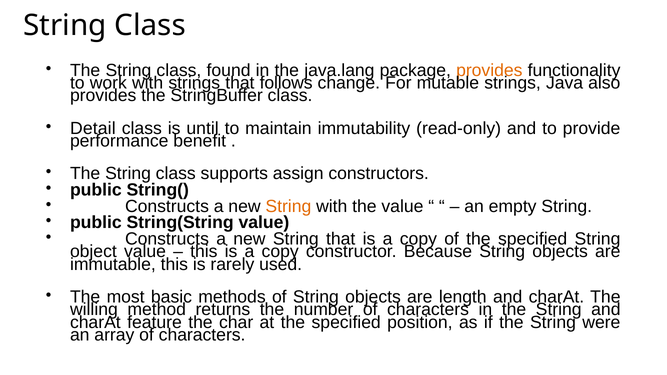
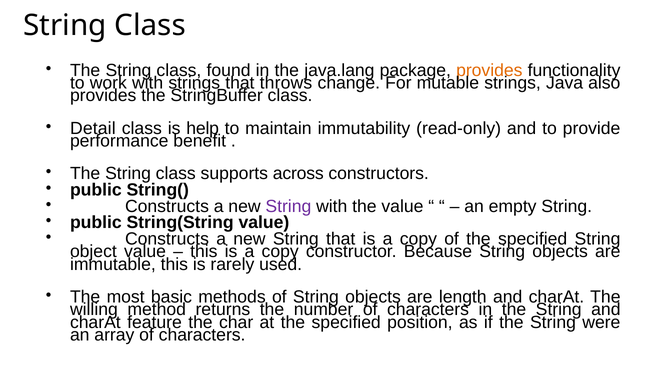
follows: follows -> throws (286, 83)
until: until -> help (203, 128)
assign: assign -> across (298, 174)
String colour: orange -> purple (288, 206)
